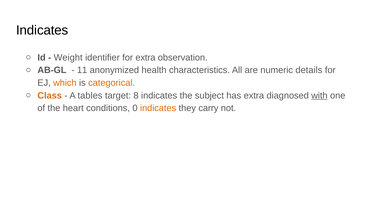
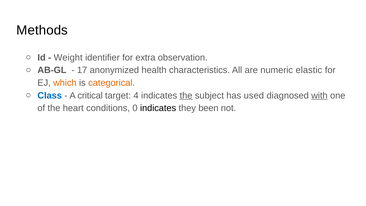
Indicates: Indicates -> Methods (42, 30)
11: 11 -> 17 (82, 70)
details: details -> elastic (309, 70)
Class colour: orange -> blue (50, 95)
tables: tables -> critical (90, 95)
8: 8 -> 4 (136, 95)
the underline: none -> present (186, 95)
has extra: extra -> used (254, 95)
indicates colour: orange -> black (158, 108)
carry: carry -> been (208, 108)
